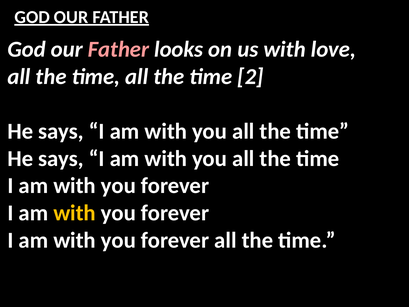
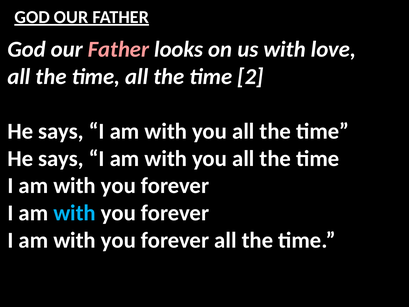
with colour: yellow -> light blue (75, 213)
